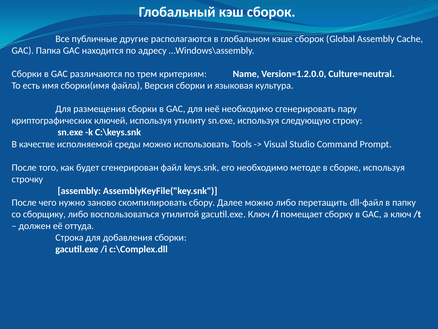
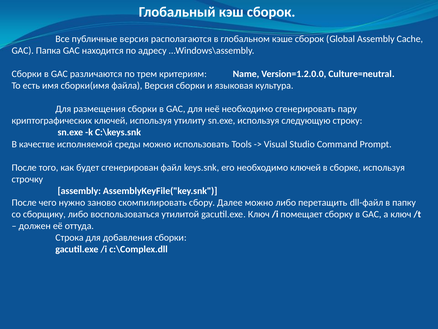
публичные другие: другие -> версия (134, 39)
необходимо методе: методе -> ключей (306, 167)
